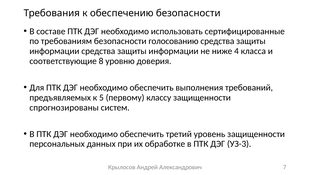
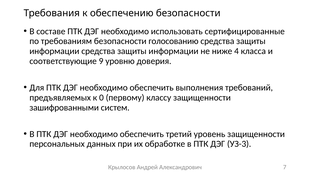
8: 8 -> 9 (101, 61)
5: 5 -> 0 (101, 97)
спрогнозированы: спрогнозированы -> зашифрованными (64, 107)
